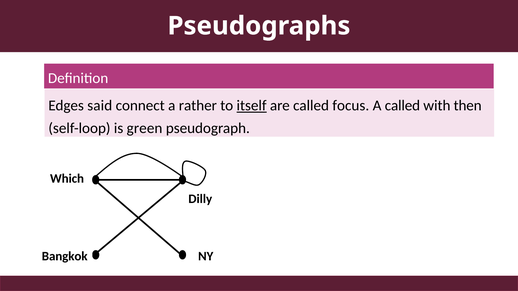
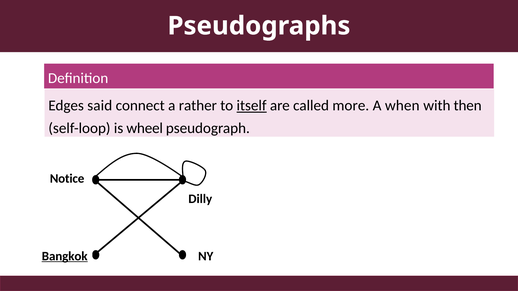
focus: focus -> more (351, 106)
A called: called -> when (402, 106)
green: green -> wheel (145, 128)
Which: Which -> Notice (67, 179)
Bangkok underline: none -> present (65, 256)
